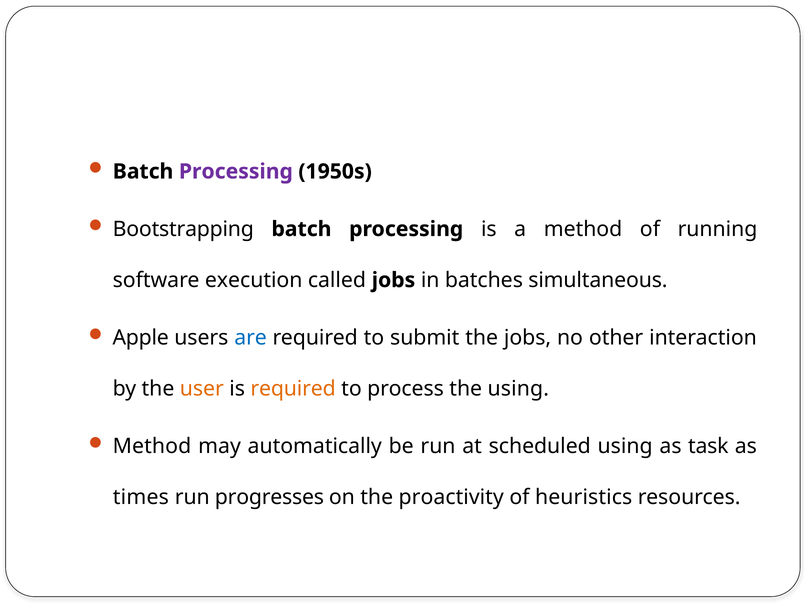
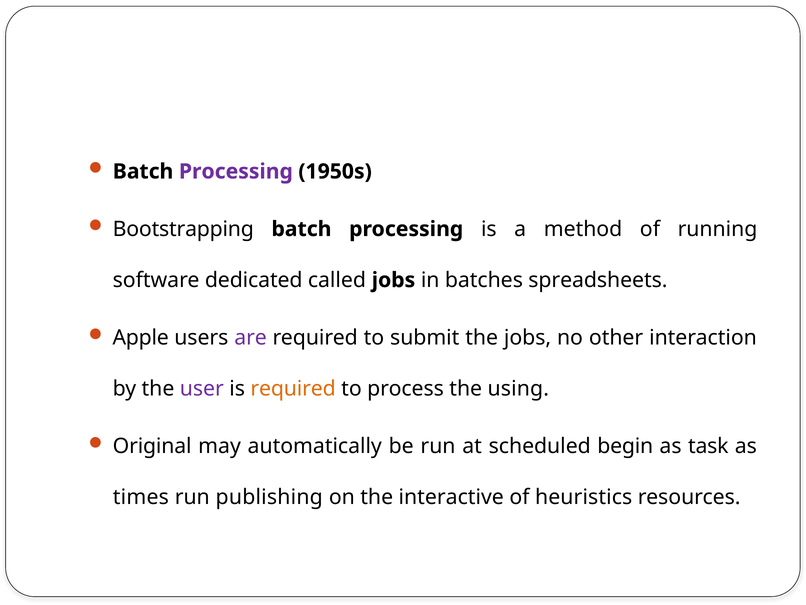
execution: execution -> dedicated (254, 280)
simultaneous: simultaneous -> spreadsheets (598, 280)
are colour: blue -> purple (251, 337)
user colour: orange -> purple (202, 388)
Method: Method -> Original (152, 446)
scheduled using: using -> begin (625, 446)
progresses: progresses -> publishing (269, 497)
proactivity: proactivity -> interactive (451, 497)
